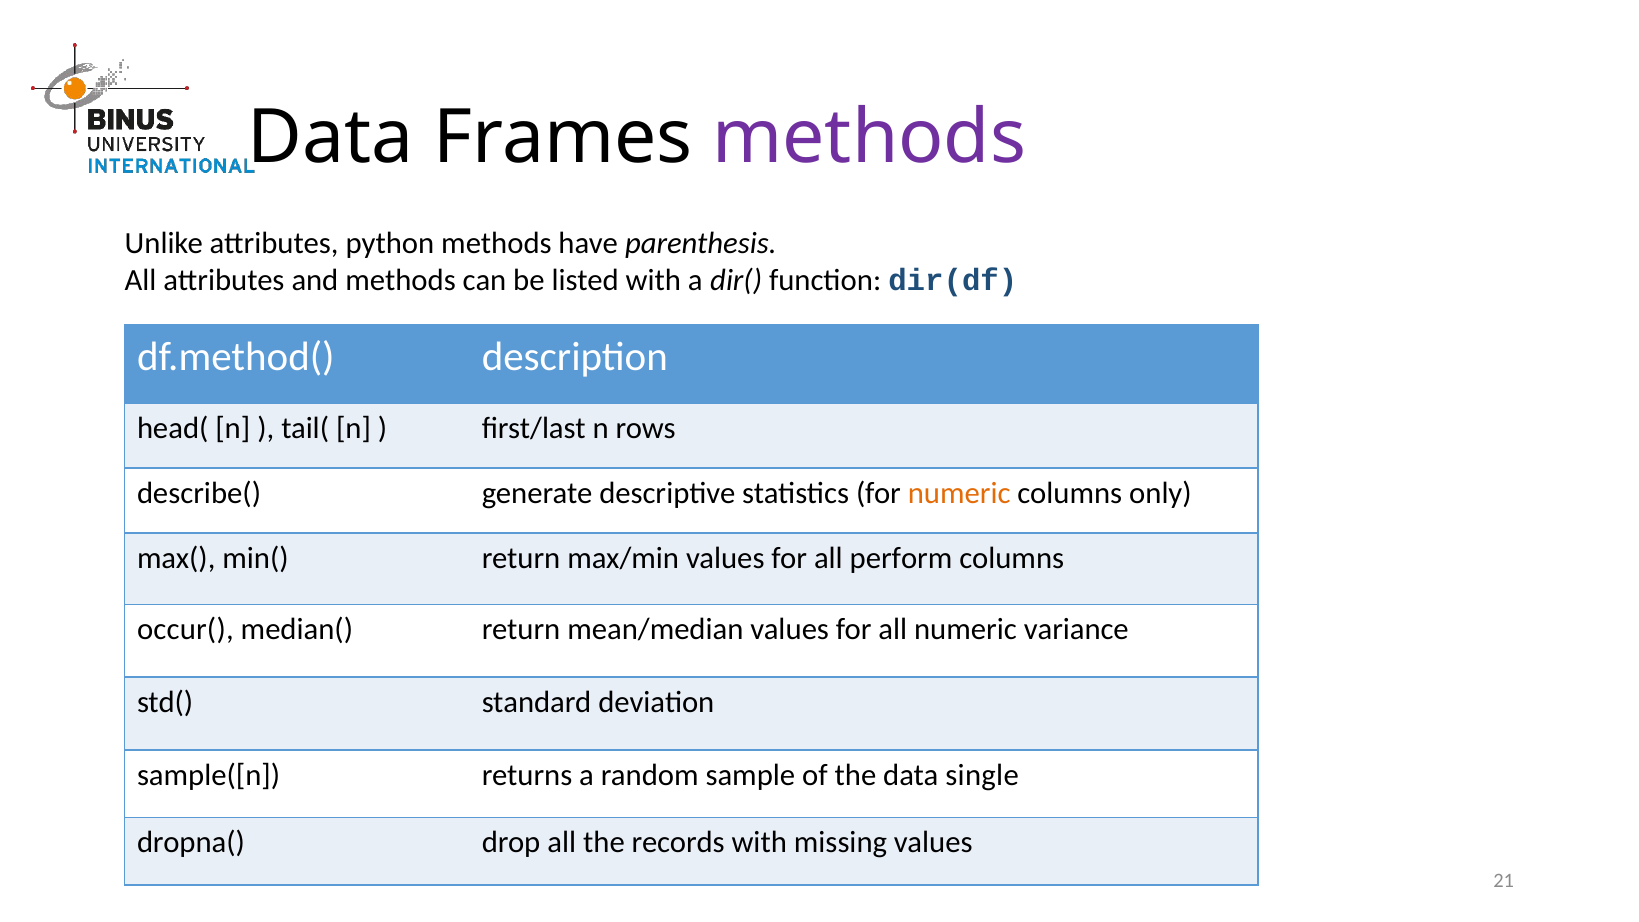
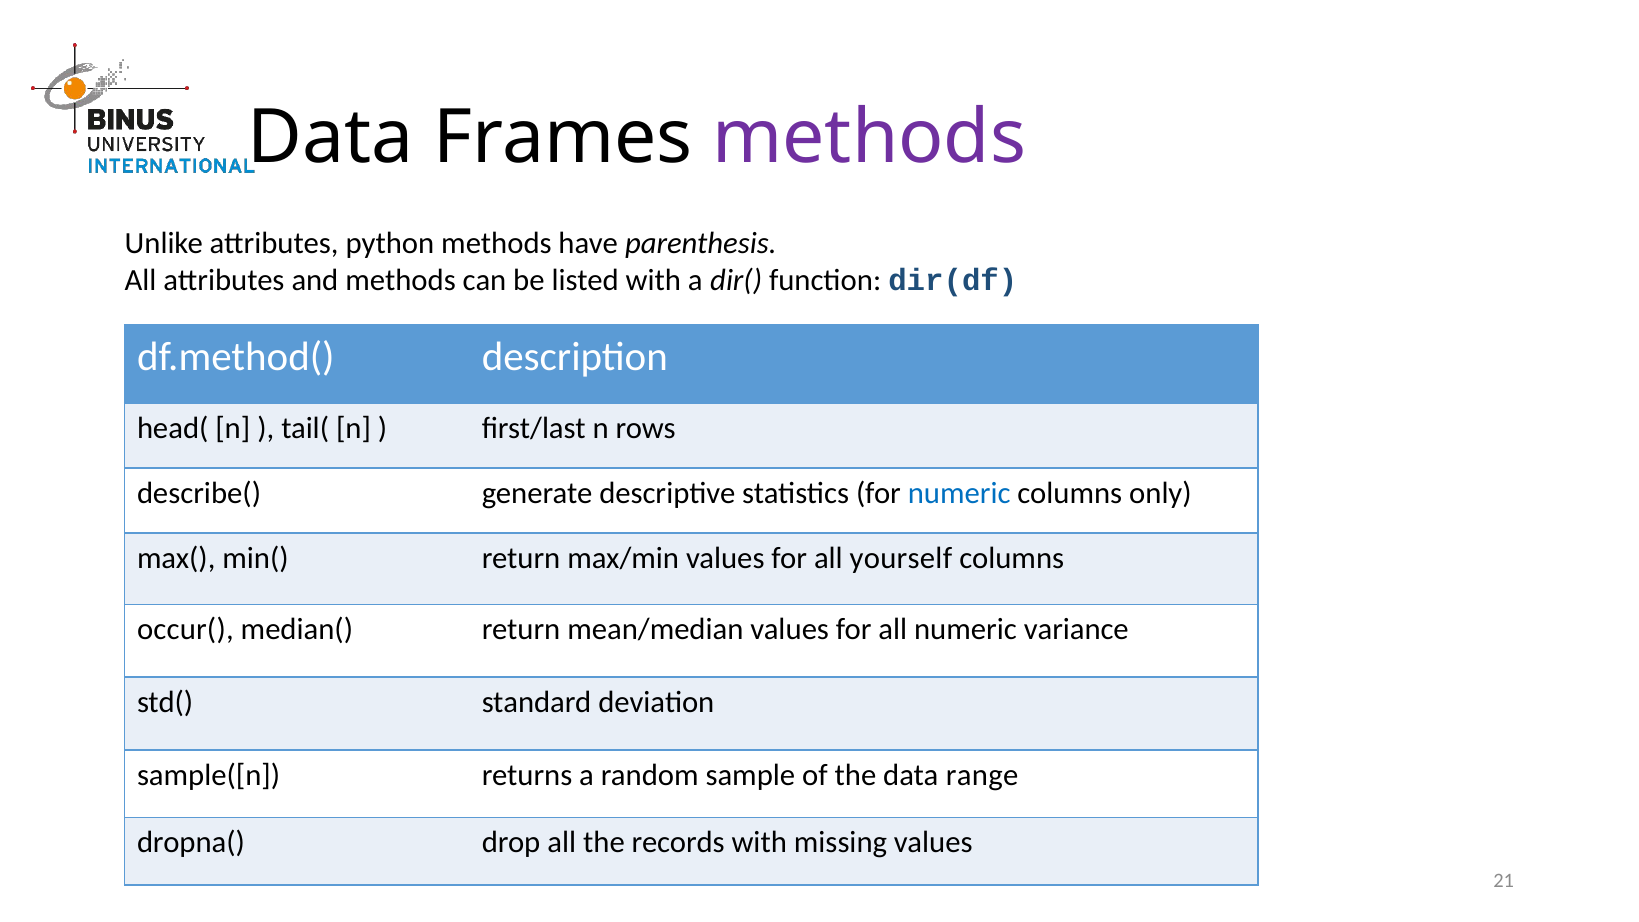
numeric colour: orange -> blue (959, 493)
perform: perform -> yourself (901, 558)
single: single -> range (982, 775)
